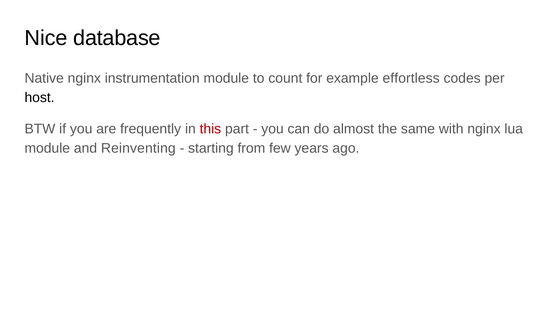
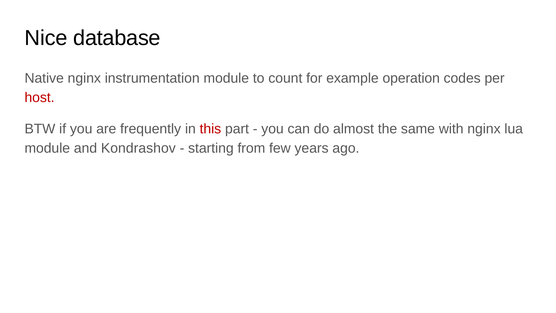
effortless: effortless -> operation (411, 78)
host colour: black -> red (40, 97)
Reinventing: Reinventing -> Kondrashov (138, 148)
